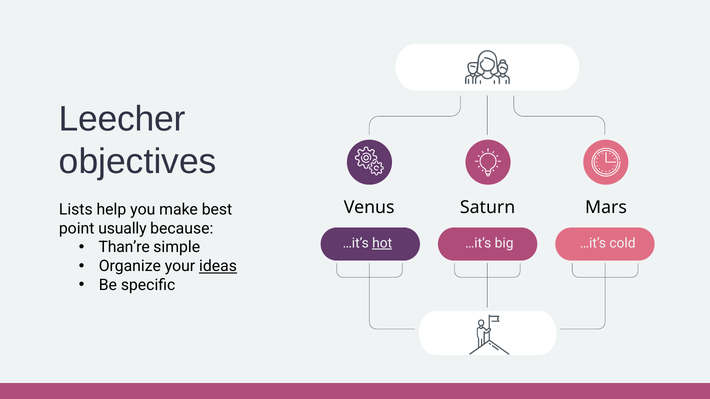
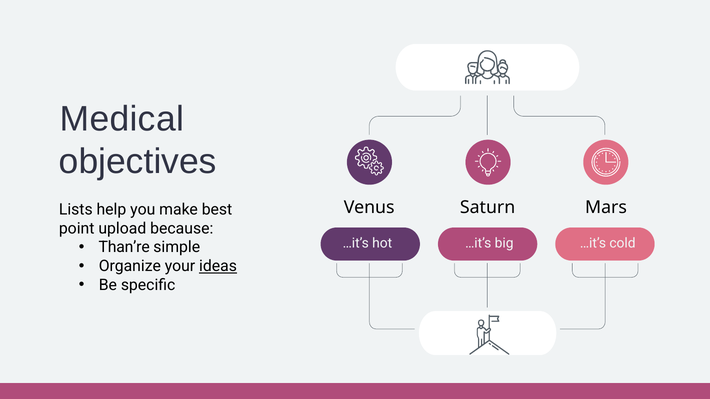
Leecher: Leecher -> Medical (122, 119)
usually: usually -> upload (122, 229)
hot underline: present -> none (382, 243)
